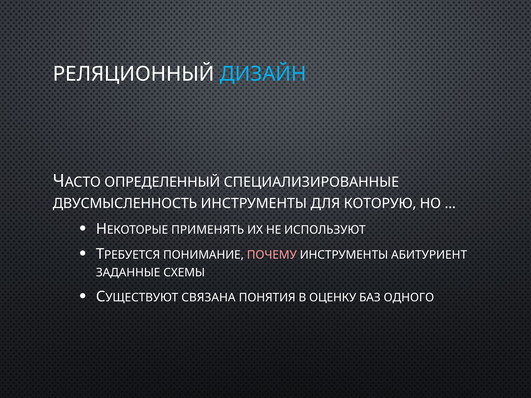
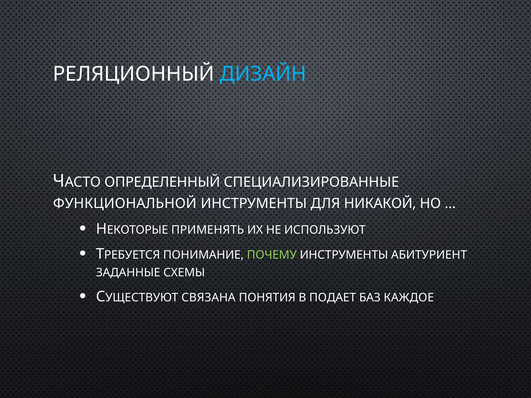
ДВУСМЫСЛЕННОСТЬ: ДВУСМЫСЛЕННОСТЬ -> ФУНКЦИОНАЛЬНОЙ (125, 204)
КОТОРУЮ: КОТОРУЮ -> НИКАКОЙ (380, 204)
ПОЧЕМУ colour: pink -> light green (272, 255)
ОЦЕНКУ: ОЦЕНКУ -> ПОДАЕТ (333, 298)
ОДНОГО: ОДНОГО -> КАЖДОЕ (409, 298)
